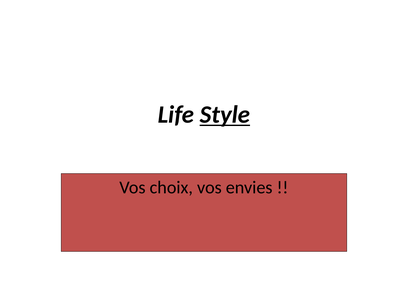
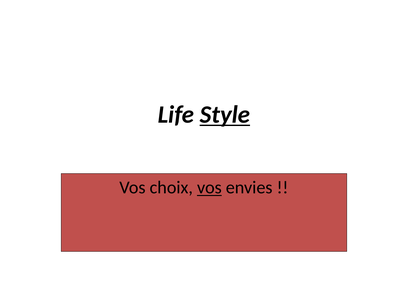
vos underline: none -> present (209, 188)
